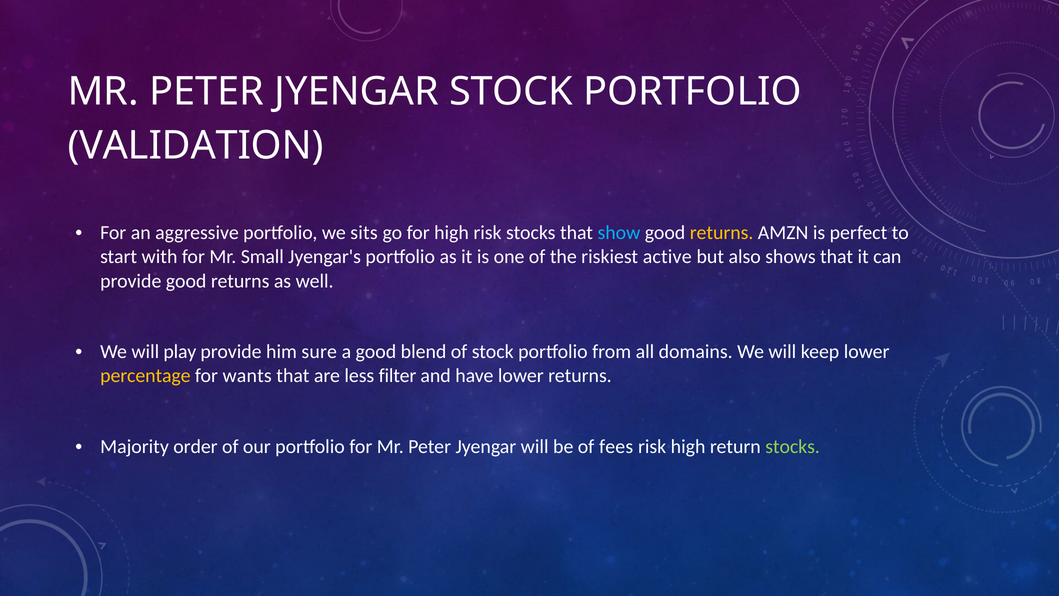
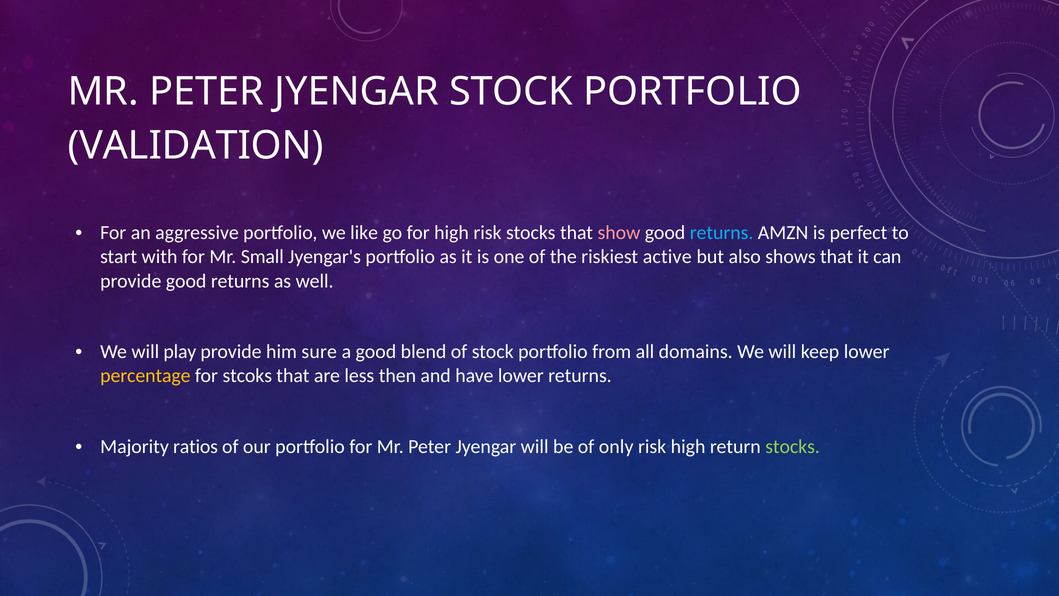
sits: sits -> like (364, 232)
show colour: light blue -> pink (619, 232)
returns colour: yellow -> light blue (722, 232)
wants: wants -> stcoks (247, 376)
filter: filter -> then (397, 376)
order: order -> ratios (196, 446)
fees: fees -> only (616, 446)
